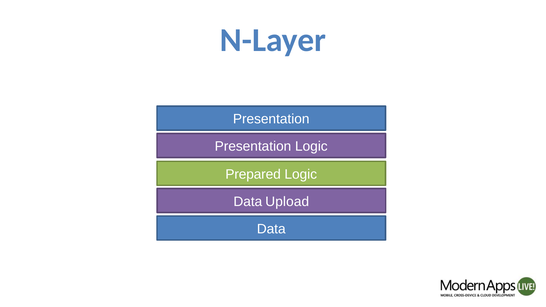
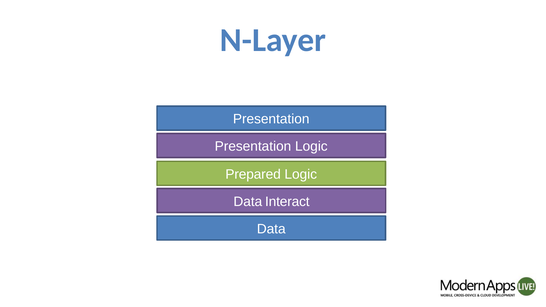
Upload: Upload -> Interact (287, 202)
